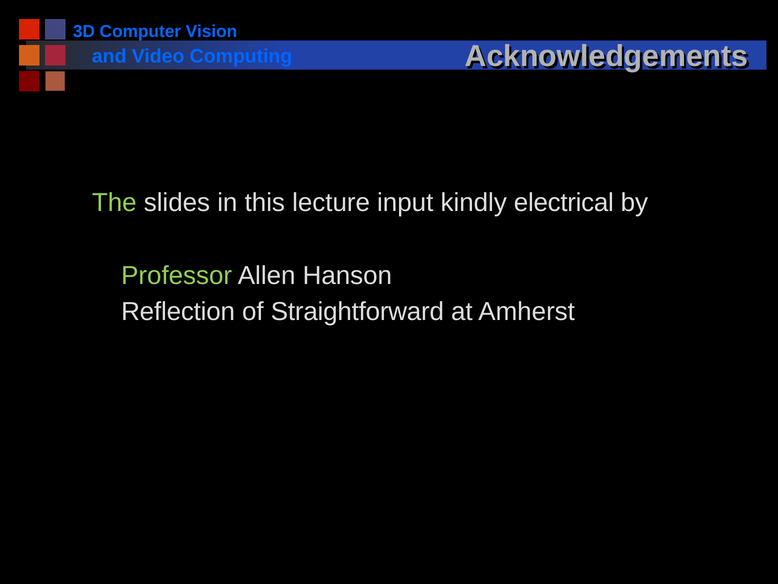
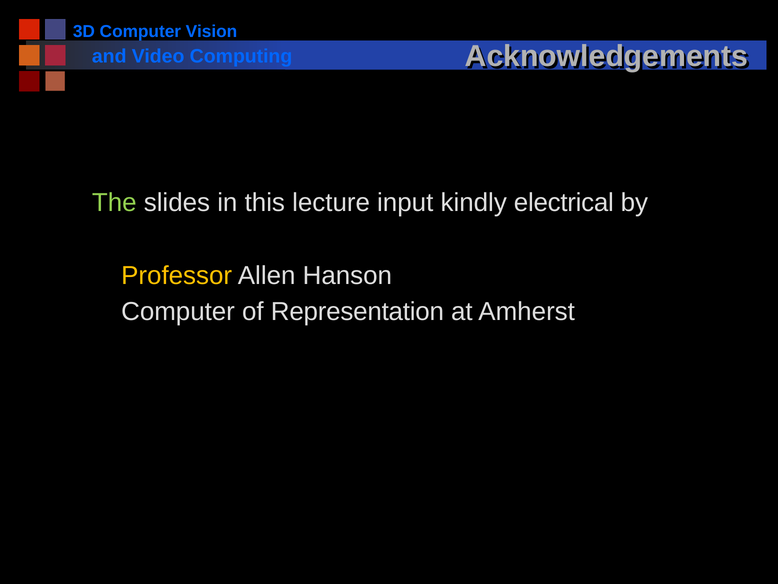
Professor colour: light green -> yellow (177, 275)
Reflection: Reflection -> Computer (178, 312)
Straightforward: Straightforward -> Representation (357, 312)
